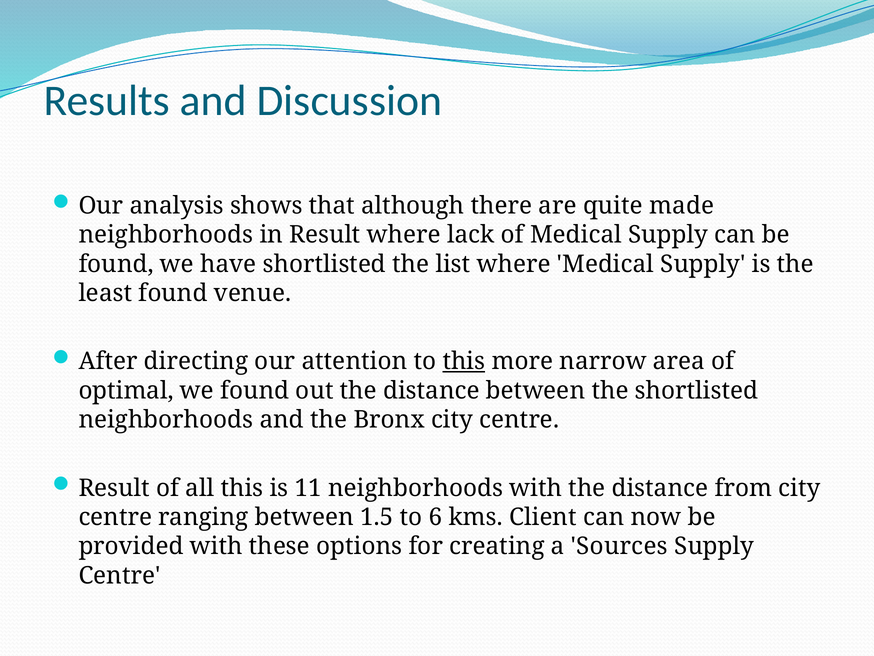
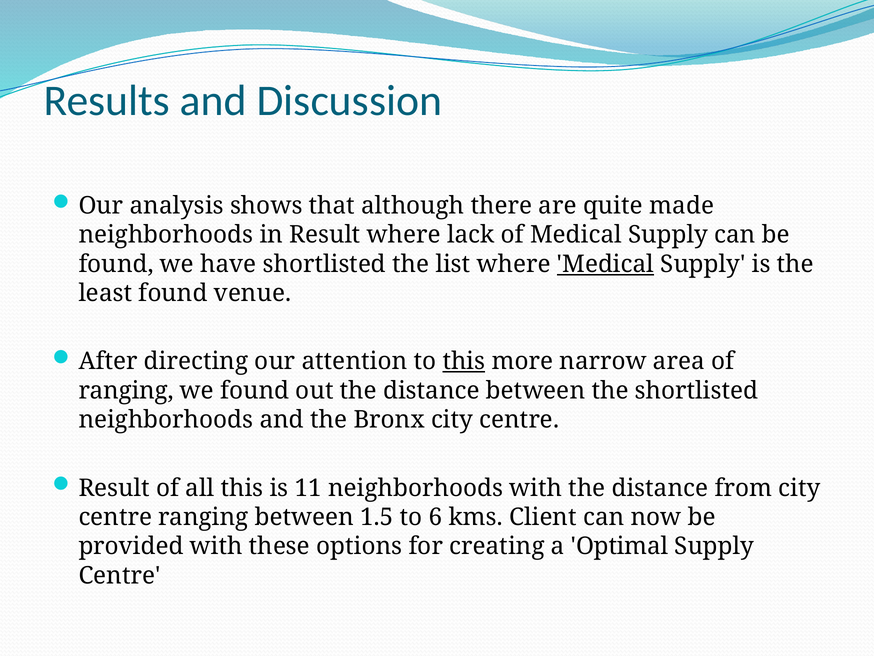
Medical underline: none -> present (605, 264)
optimal: optimal -> ranging (126, 390)
Sources: Sources -> Optimal (620, 546)
